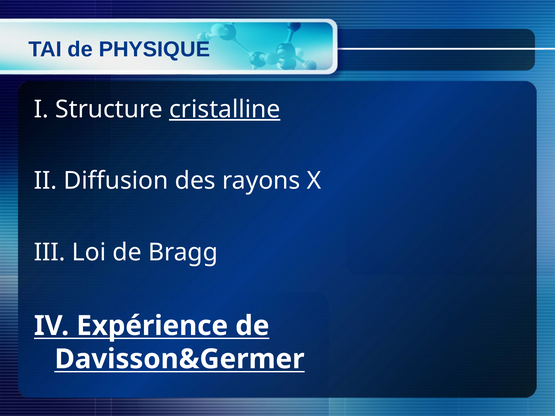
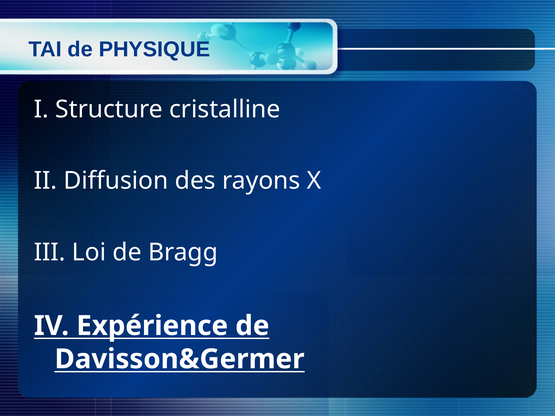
cristalline underline: present -> none (225, 109)
